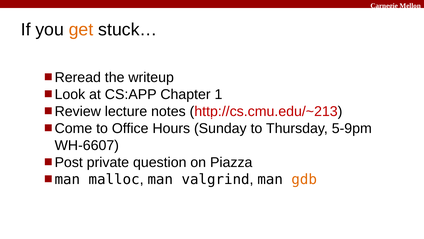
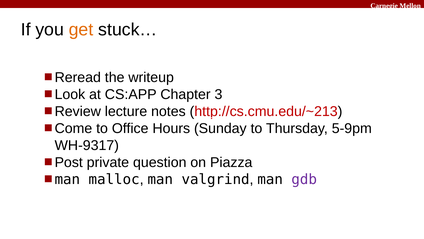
1: 1 -> 3 (218, 94)
WH-6607: WH-6607 -> WH-9317 (87, 145)
gdb colour: orange -> purple (304, 179)
